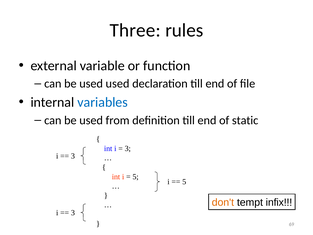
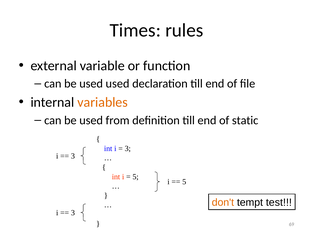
Three: Three -> Times (135, 30)
variables colour: blue -> orange (103, 102)
infix: infix -> test (279, 202)
